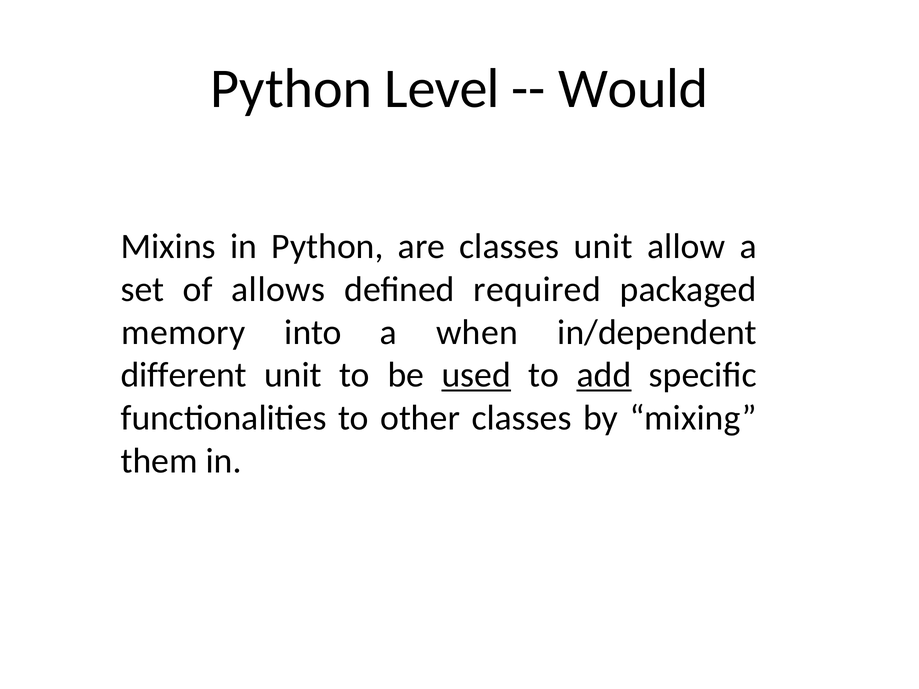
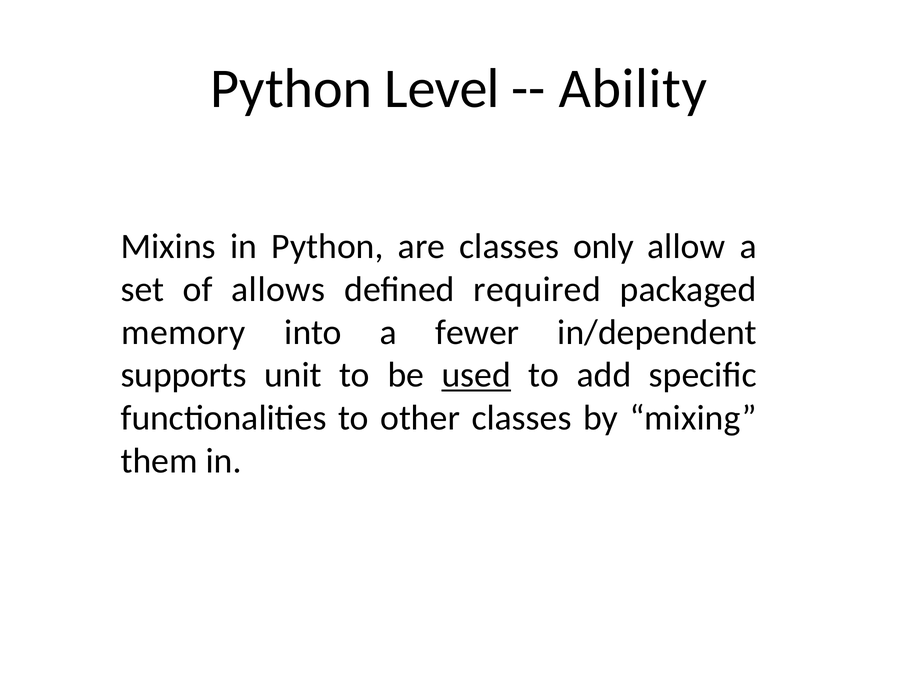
Would: Would -> Ability (633, 89)
classes unit: unit -> only (603, 247)
when: when -> fewer (477, 332)
different: different -> supports (184, 375)
add underline: present -> none (604, 375)
